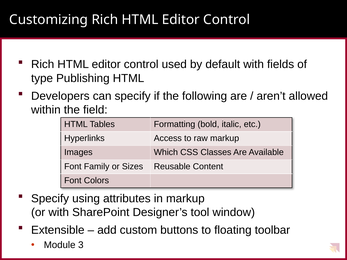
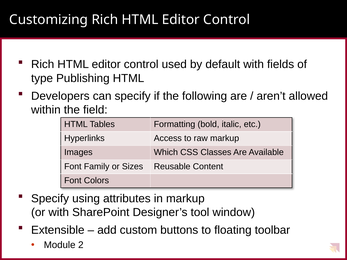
3: 3 -> 2 (81, 245)
